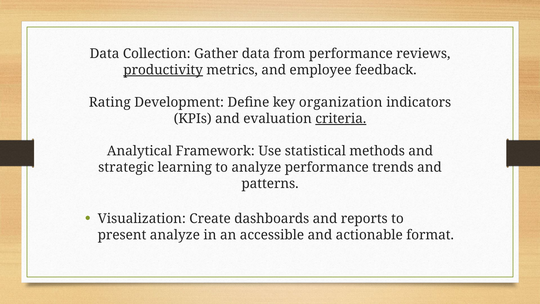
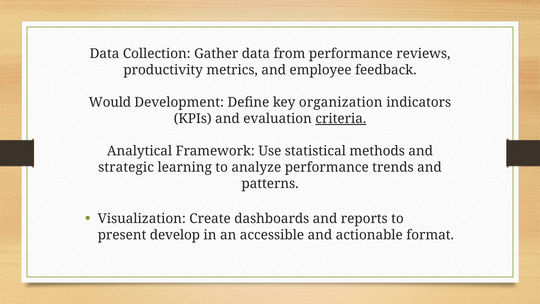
productivity underline: present -> none (163, 70)
Rating: Rating -> Would (110, 102)
present analyze: analyze -> develop (175, 235)
